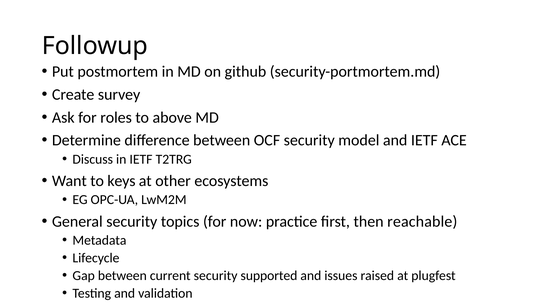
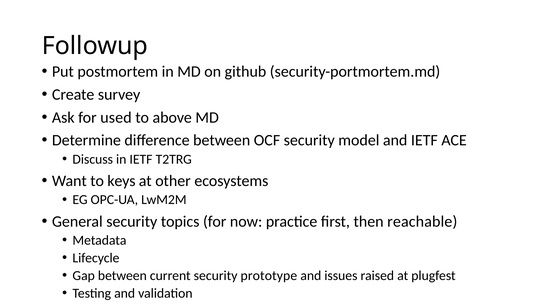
roles: roles -> used (116, 117)
supported: supported -> prototype (269, 275)
